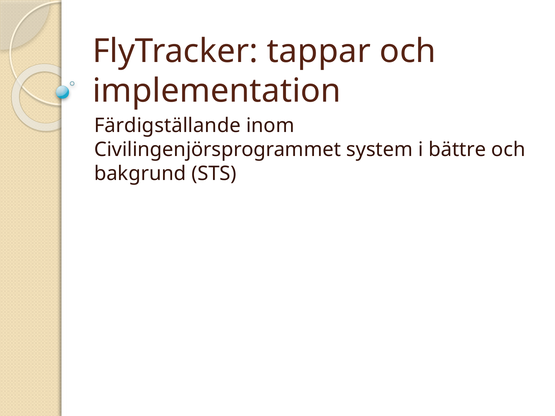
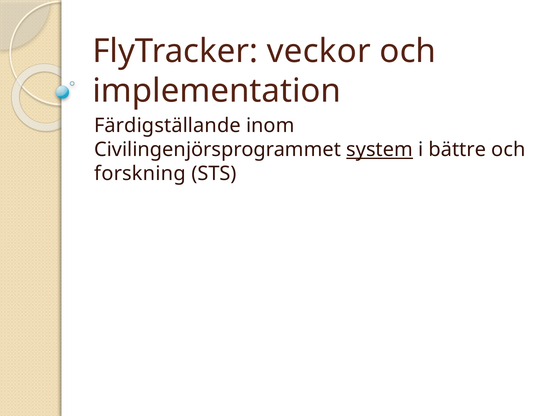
tappar: tappar -> veckor (319, 51)
system underline: none -> present (380, 150)
bakgrund: bakgrund -> forskning (140, 174)
